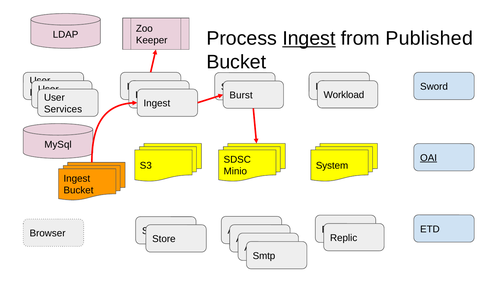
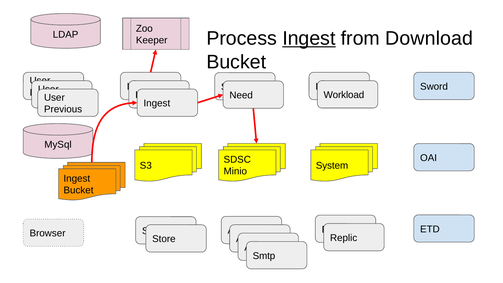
Published: Published -> Download (429, 38)
Burst: Burst -> Need (241, 95)
Services: Services -> Previous (63, 109)
OAI underline: present -> none (429, 158)
